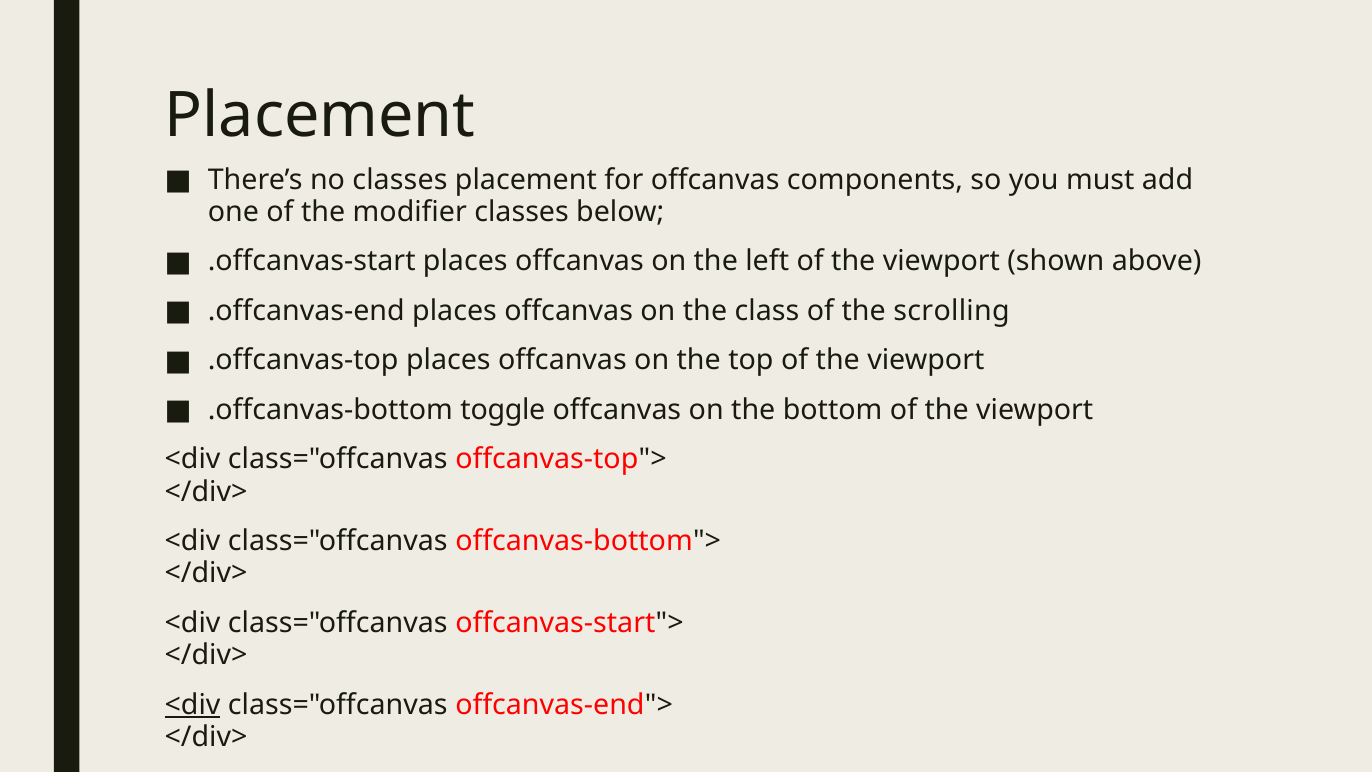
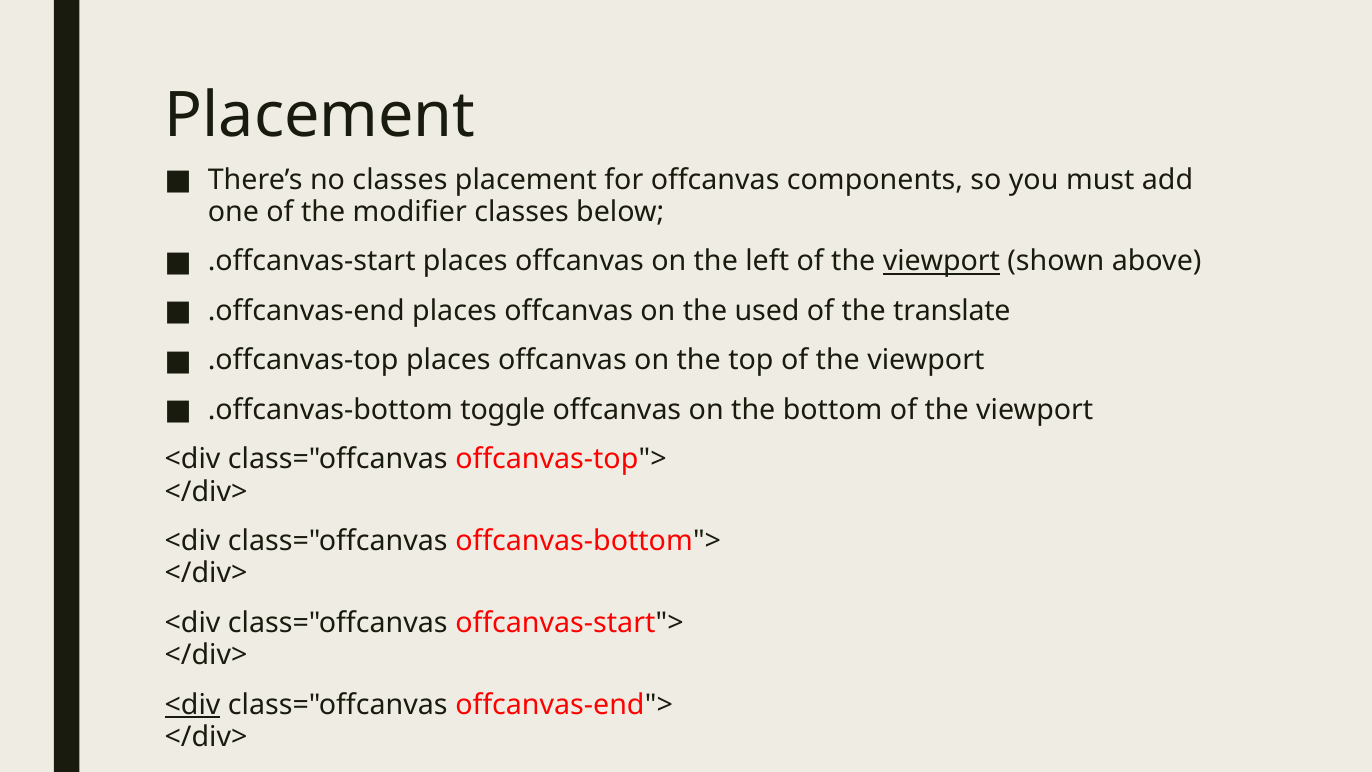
viewport underline: none -> present (941, 261)
class: class -> used (767, 311)
scrolling: scrolling -> translate (952, 311)
